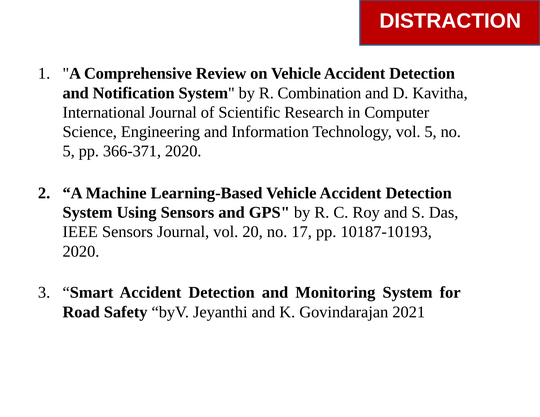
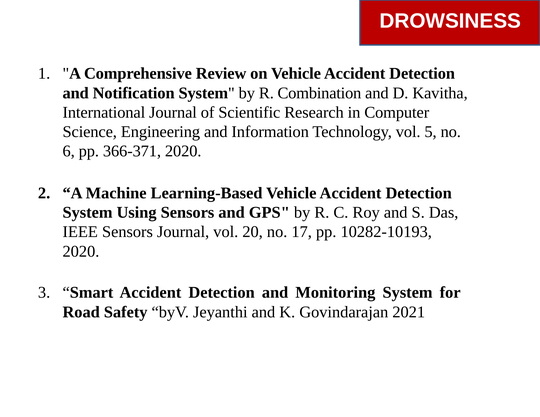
DISTRACTION: DISTRACTION -> DROWSINESS (450, 21)
5: 5 -> 6 (69, 151)
10187-10193: 10187-10193 -> 10282-10193 (386, 232)
